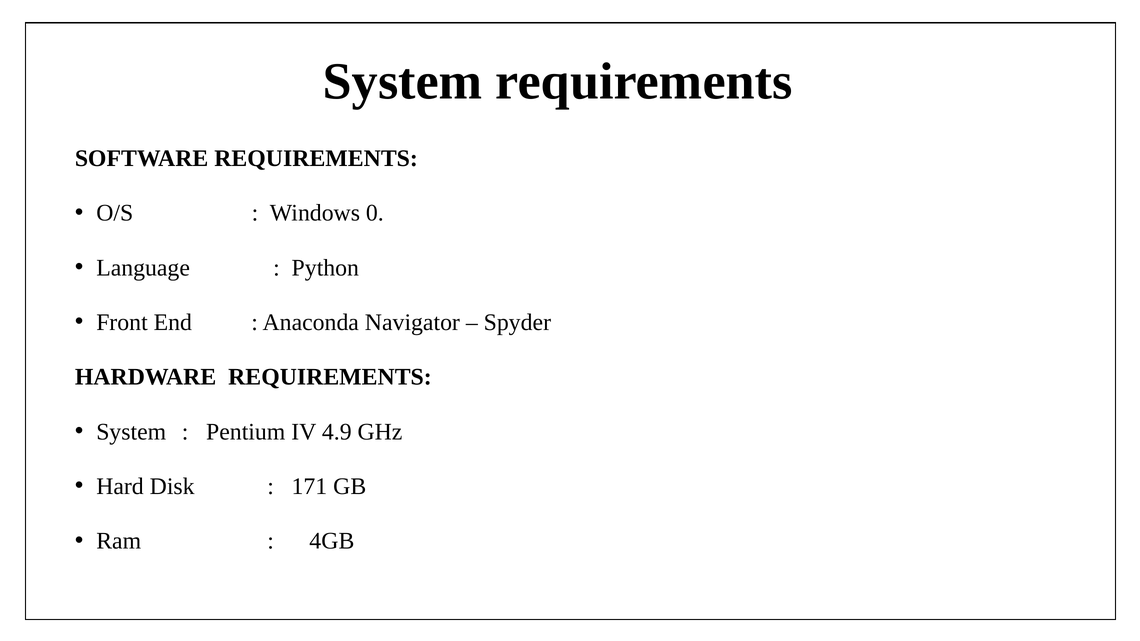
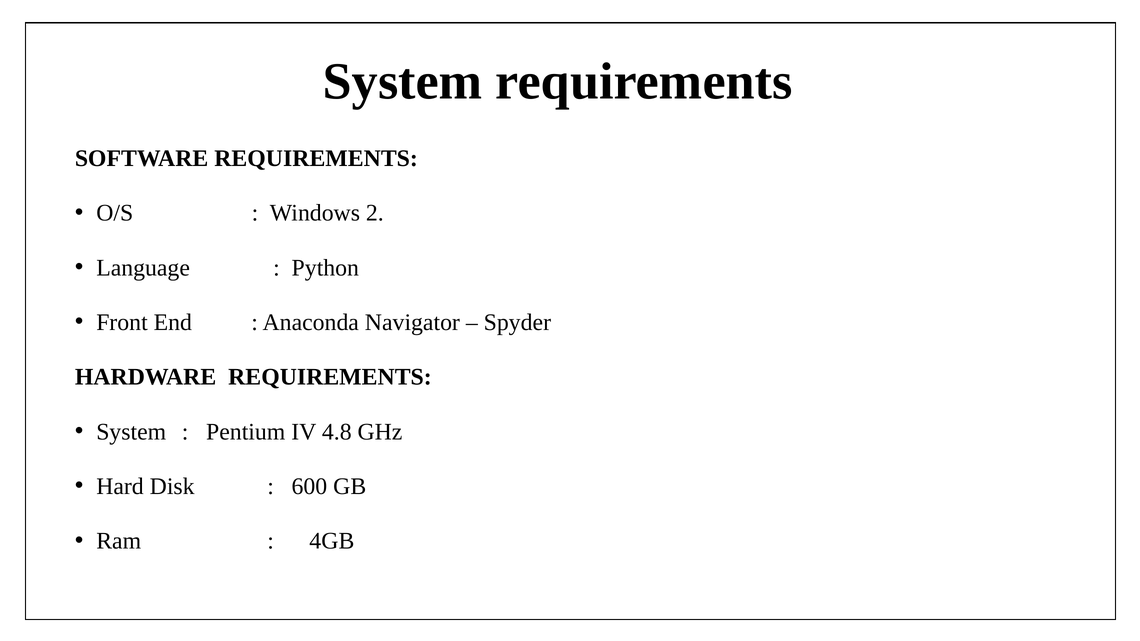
0: 0 -> 2 (375, 213)
4.9: 4.9 -> 4.8 (337, 432)
171: 171 -> 600 (309, 487)
